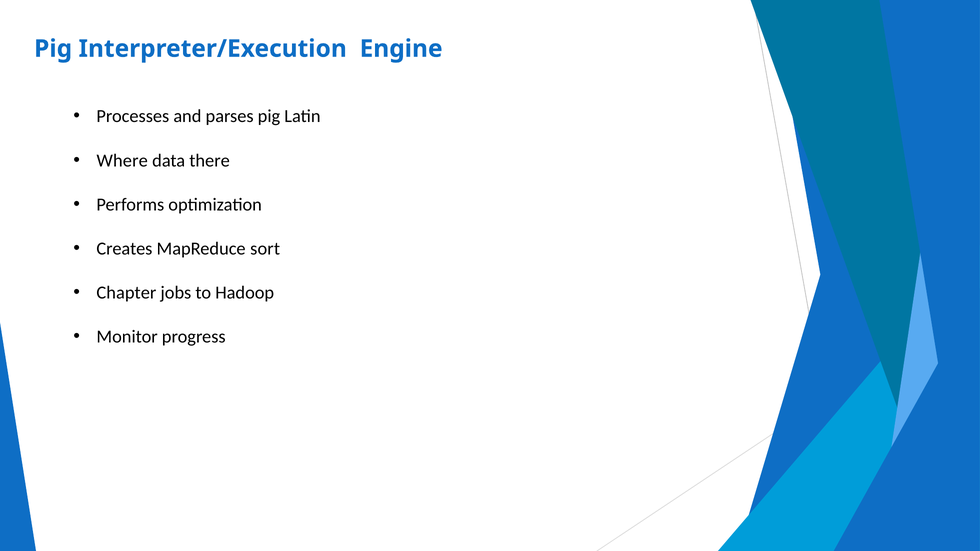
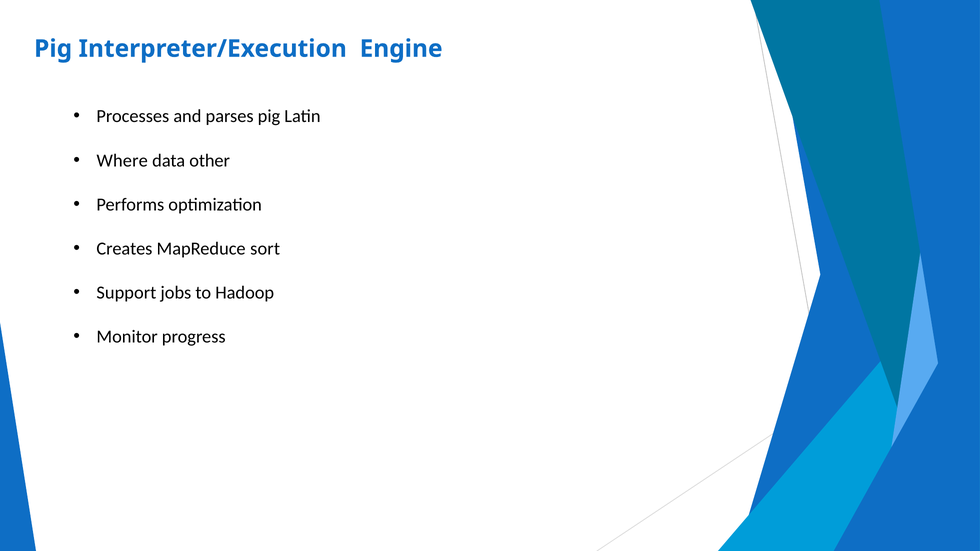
there: there -> other (210, 161)
Chapter: Chapter -> Support (126, 293)
